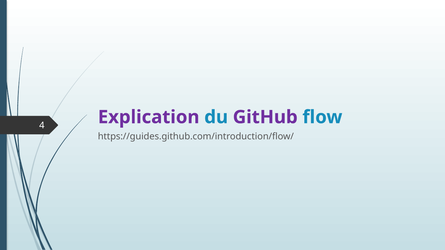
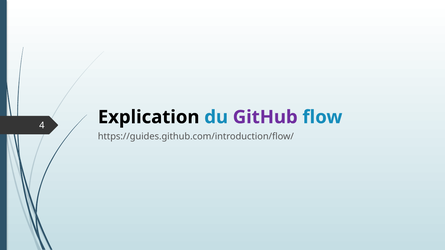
Explication colour: purple -> black (149, 117)
